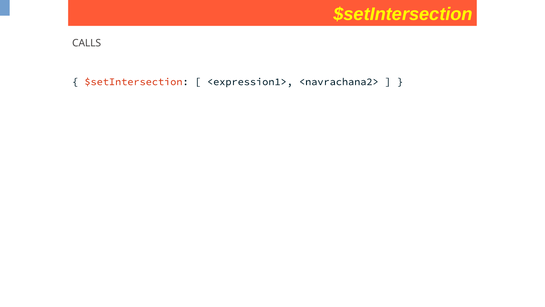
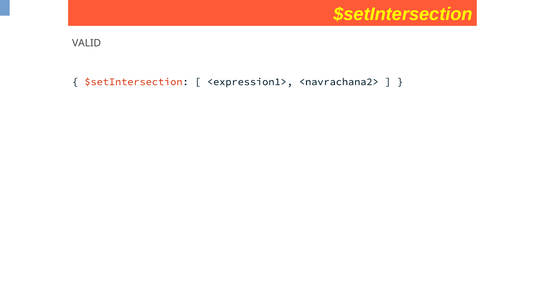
CALLS: CALLS -> VALID (87, 43)
